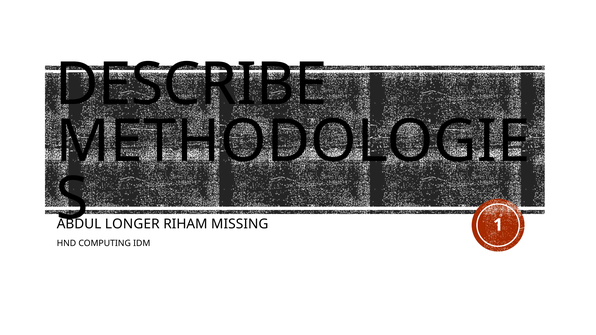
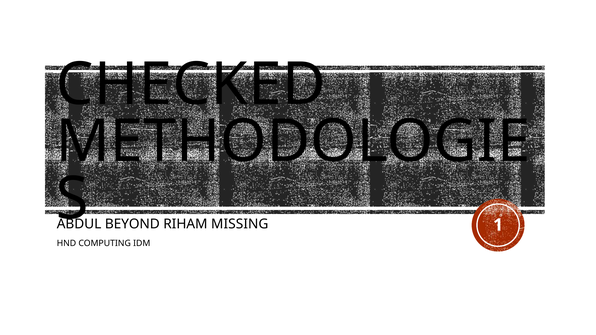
DESCRIBE: DESCRIBE -> CHECKED (191, 84)
LONGER: LONGER -> BEYOND (132, 224)
